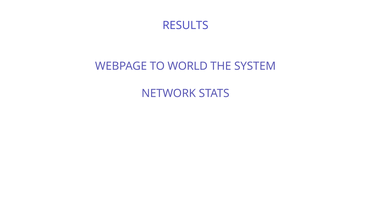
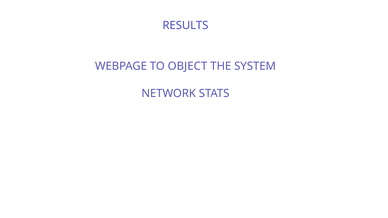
WORLD: WORLD -> OBJECT (187, 66)
